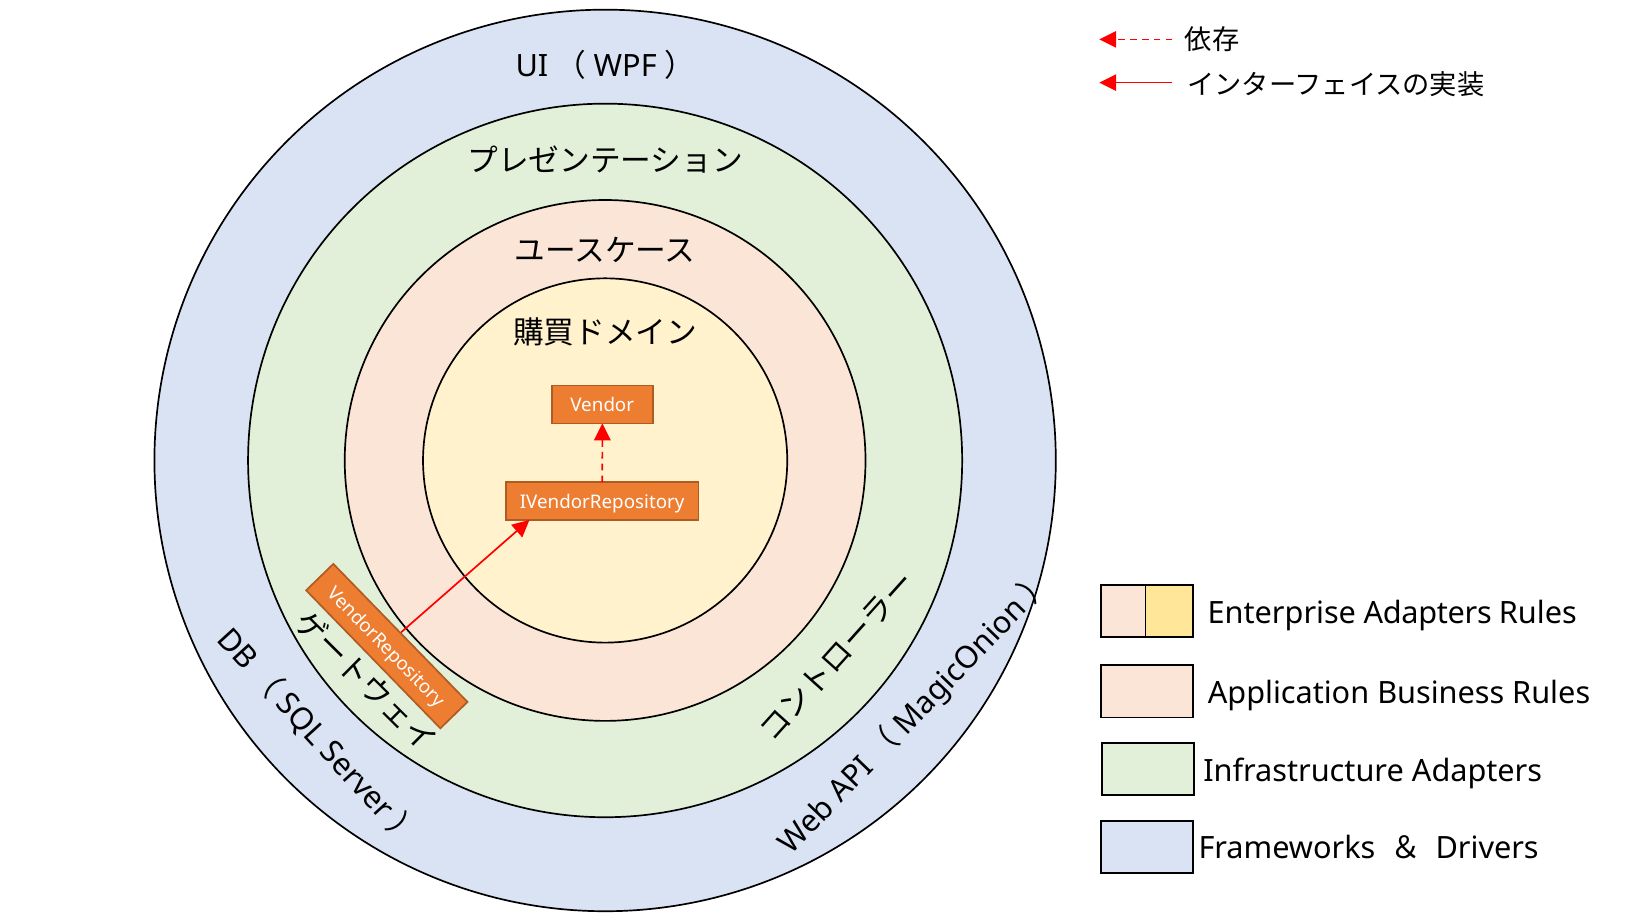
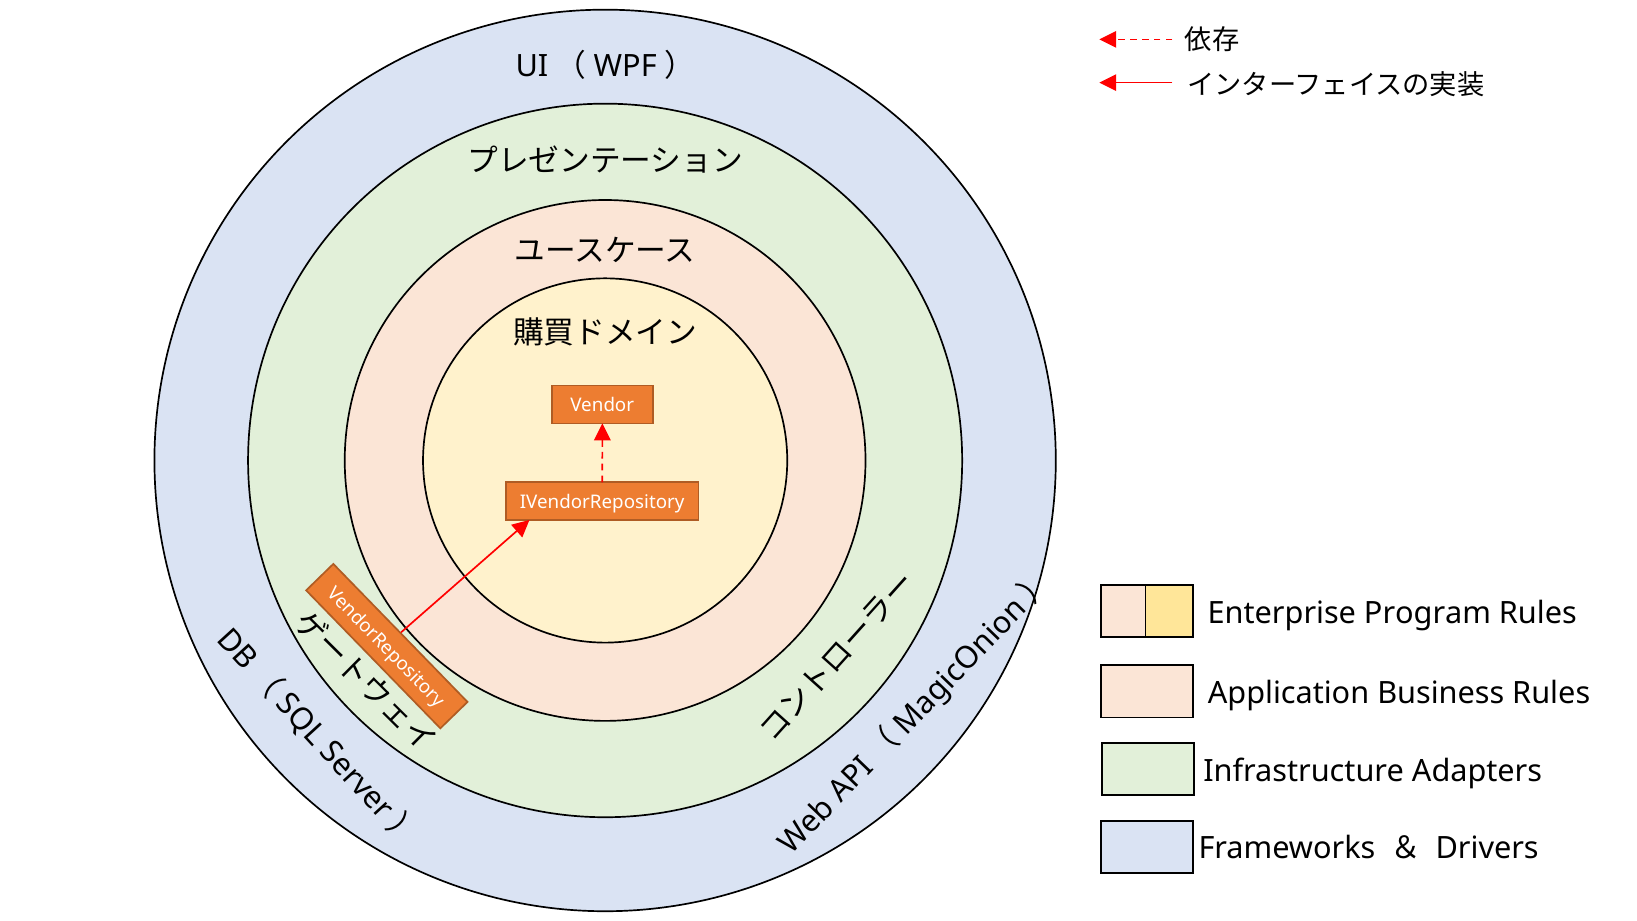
Enterprise Adapters: Adapters -> Program (1428, 613)
